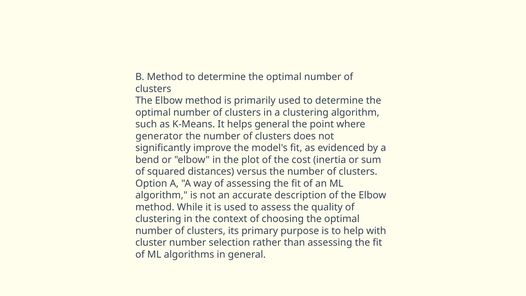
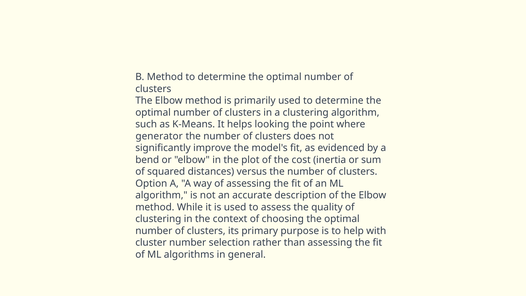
helps general: general -> looking (272, 124)
